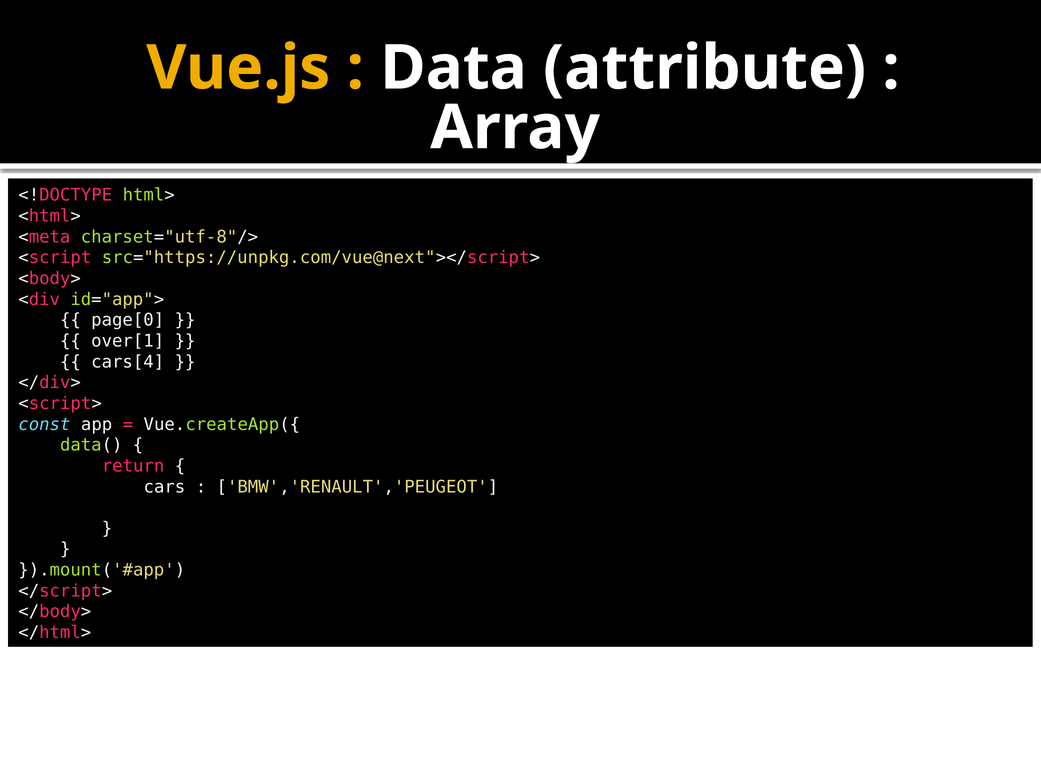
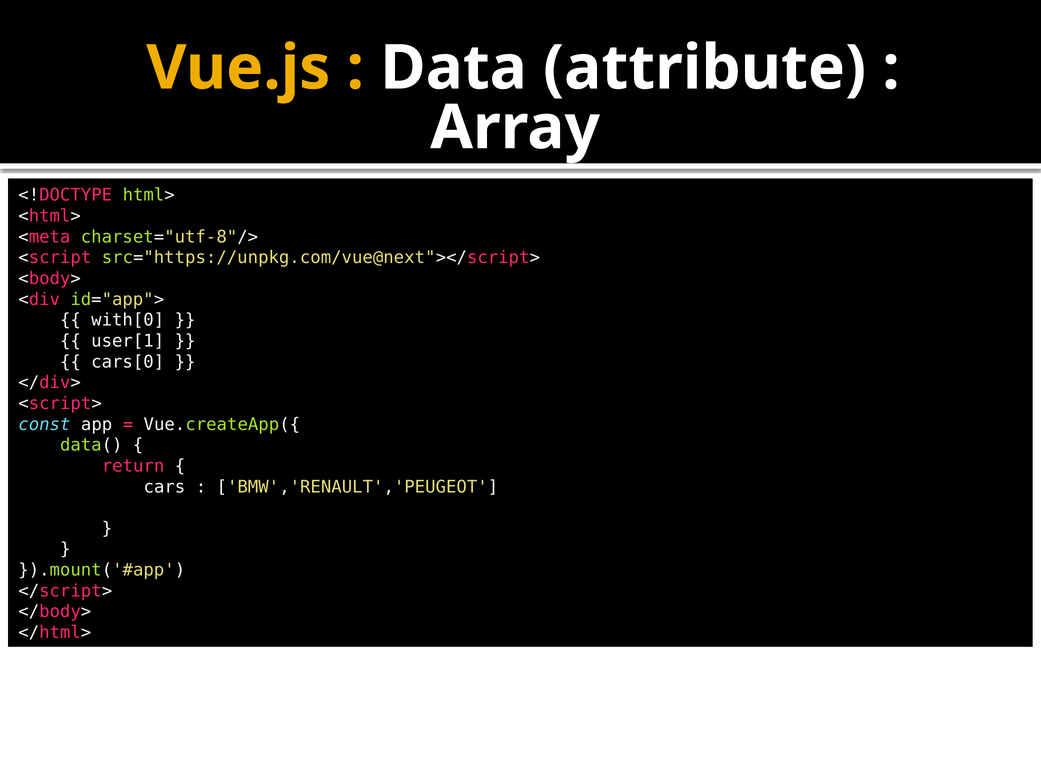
page[0: page[0 -> with[0 (128, 320)
over[1: over[1 -> user[1 (128, 341)
cars[4: cars[4 -> cars[0 (128, 362)
